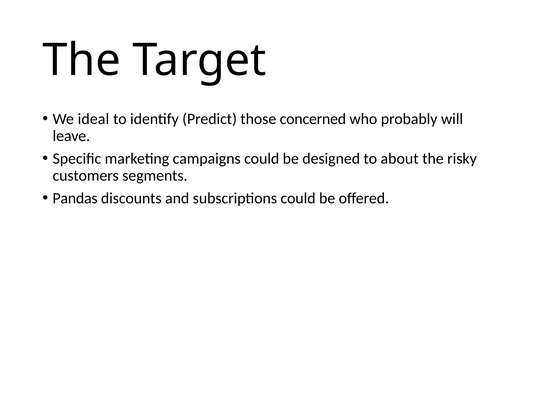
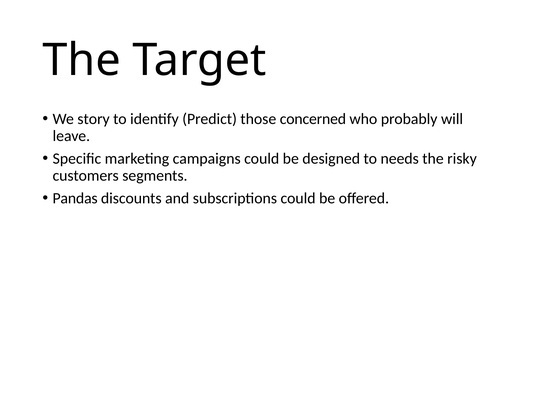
ideal: ideal -> story (94, 119)
about: about -> needs (400, 159)
